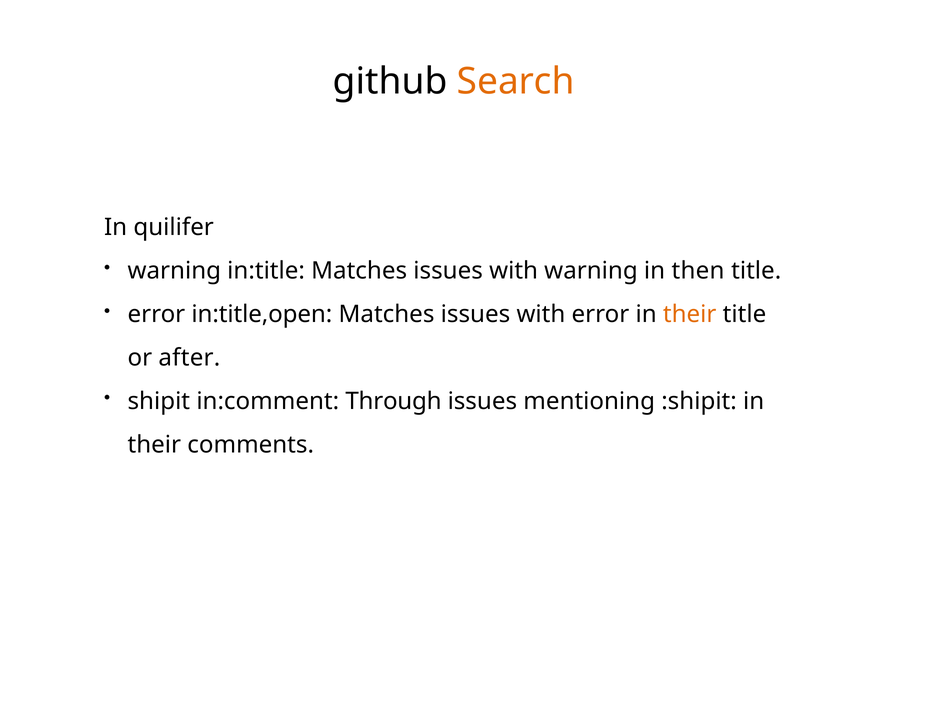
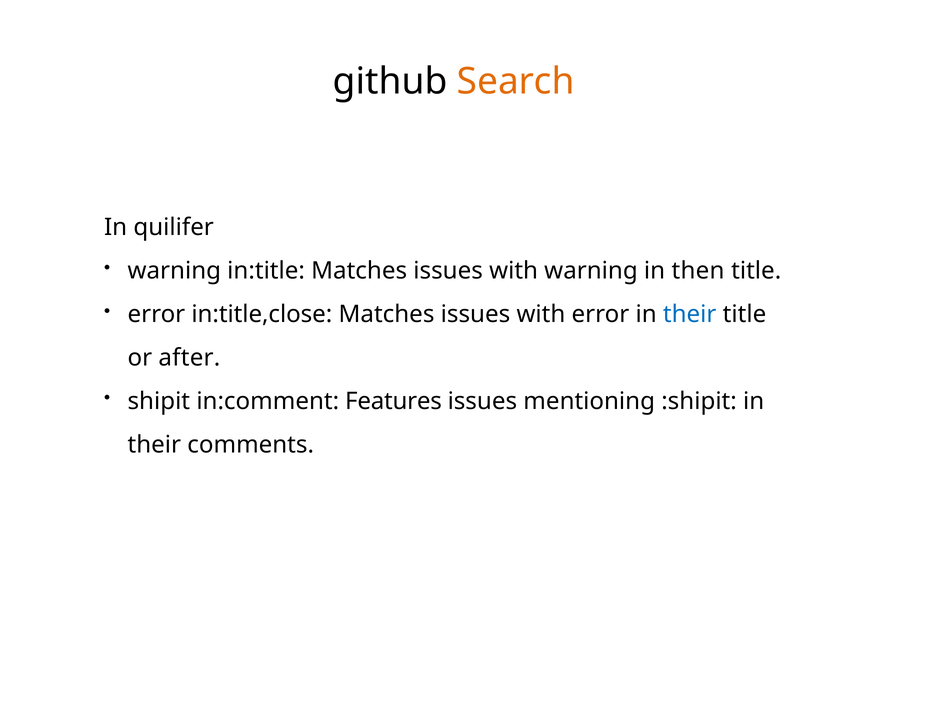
in:title,open: in:title,open -> in:title,close (262, 314)
their colour: orange -> blue (690, 314)
Through: Through -> Features (393, 401)
